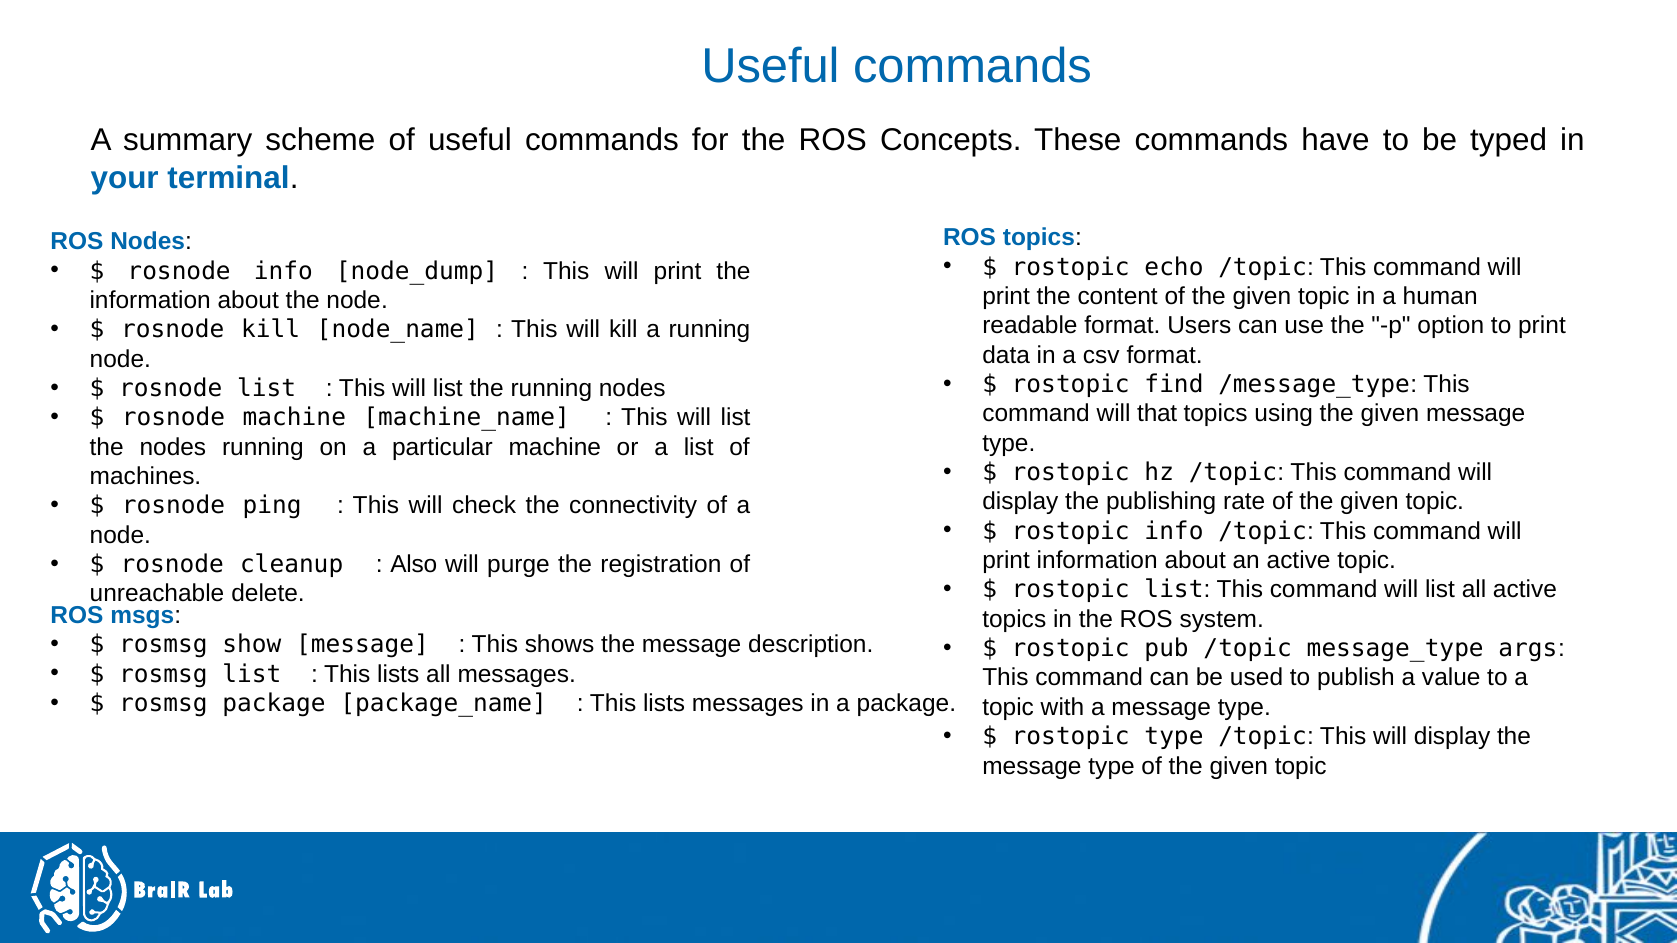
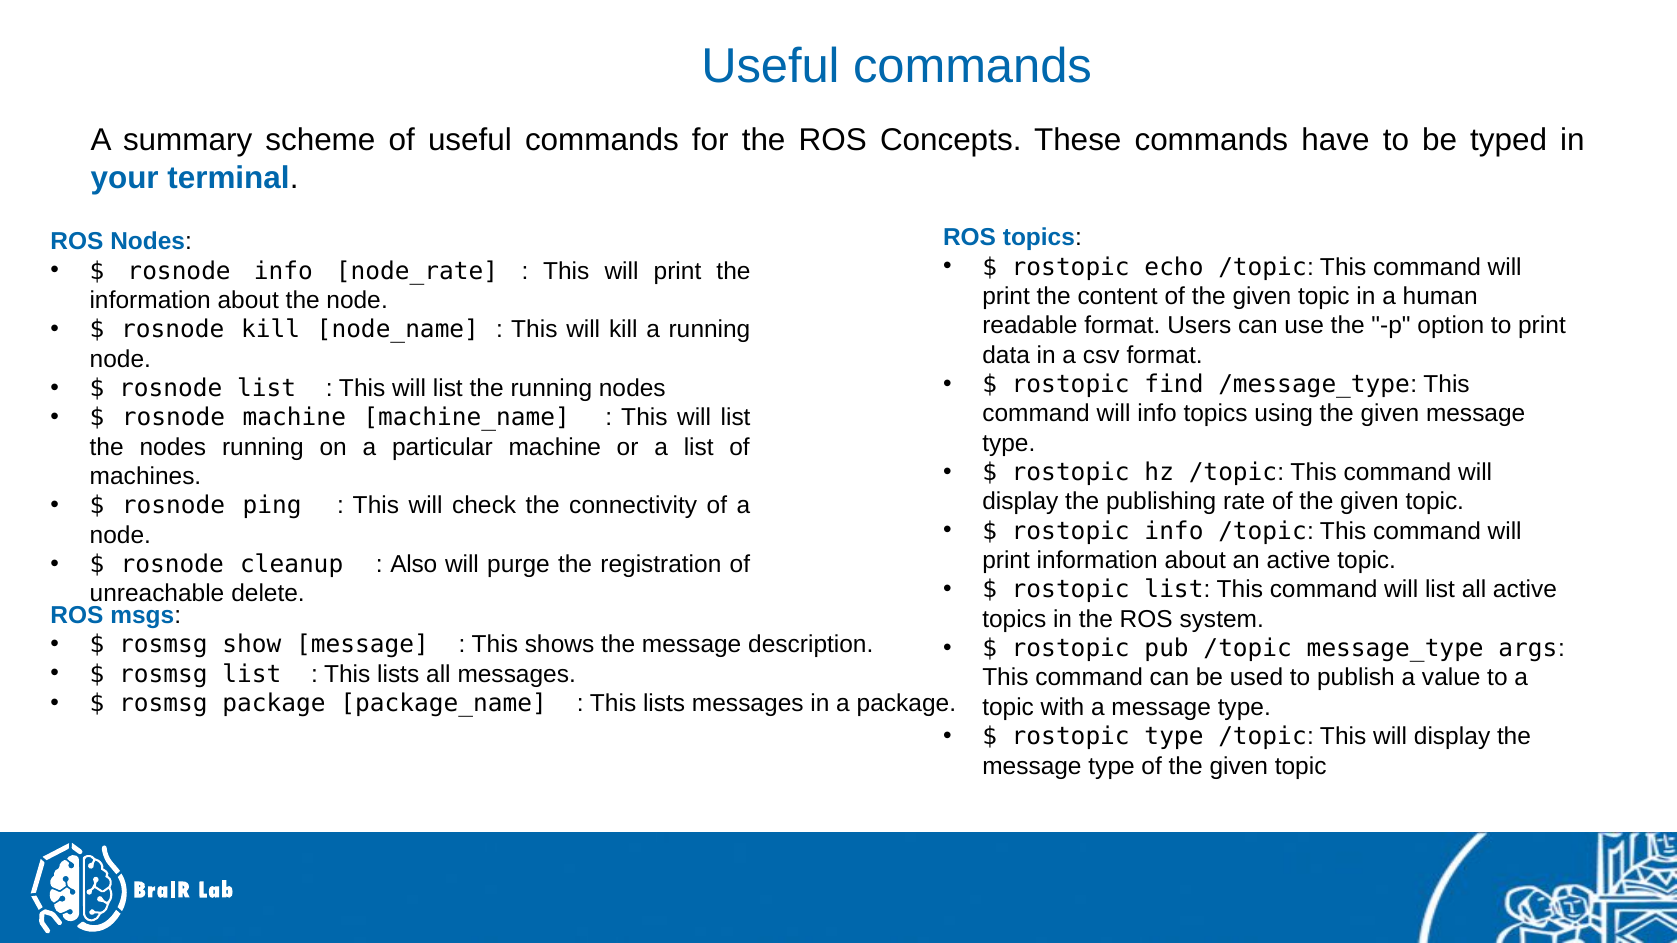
node_dump: node_dump -> node_rate (417, 271)
will that: that -> info (1157, 414)
